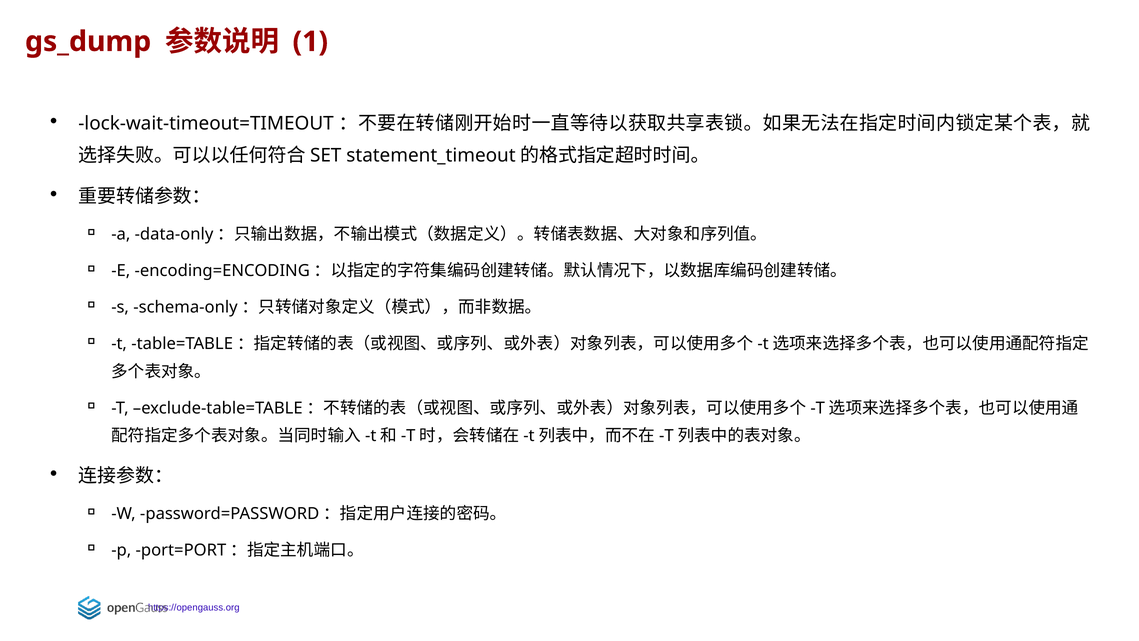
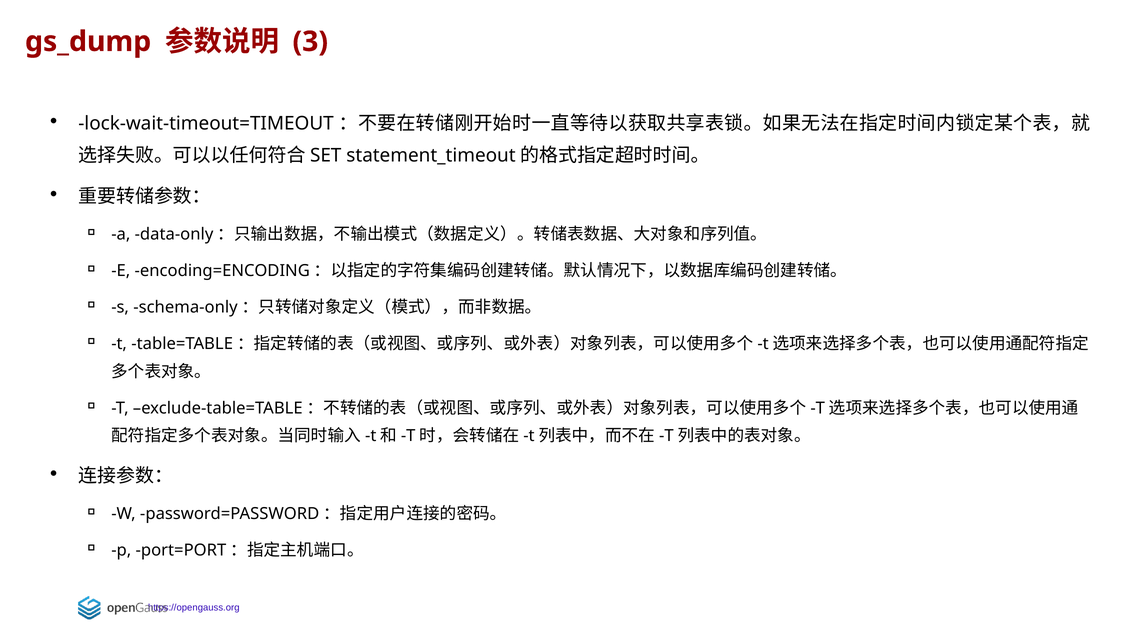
1: 1 -> 3 (310, 42)
